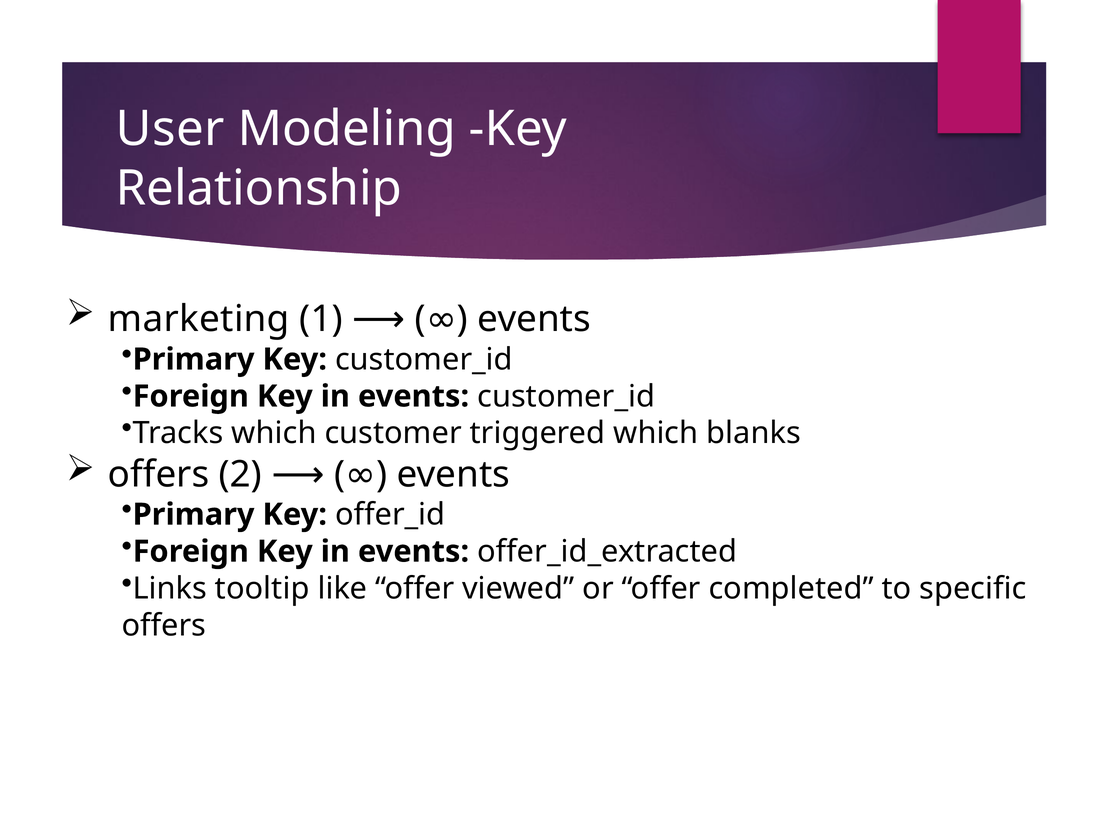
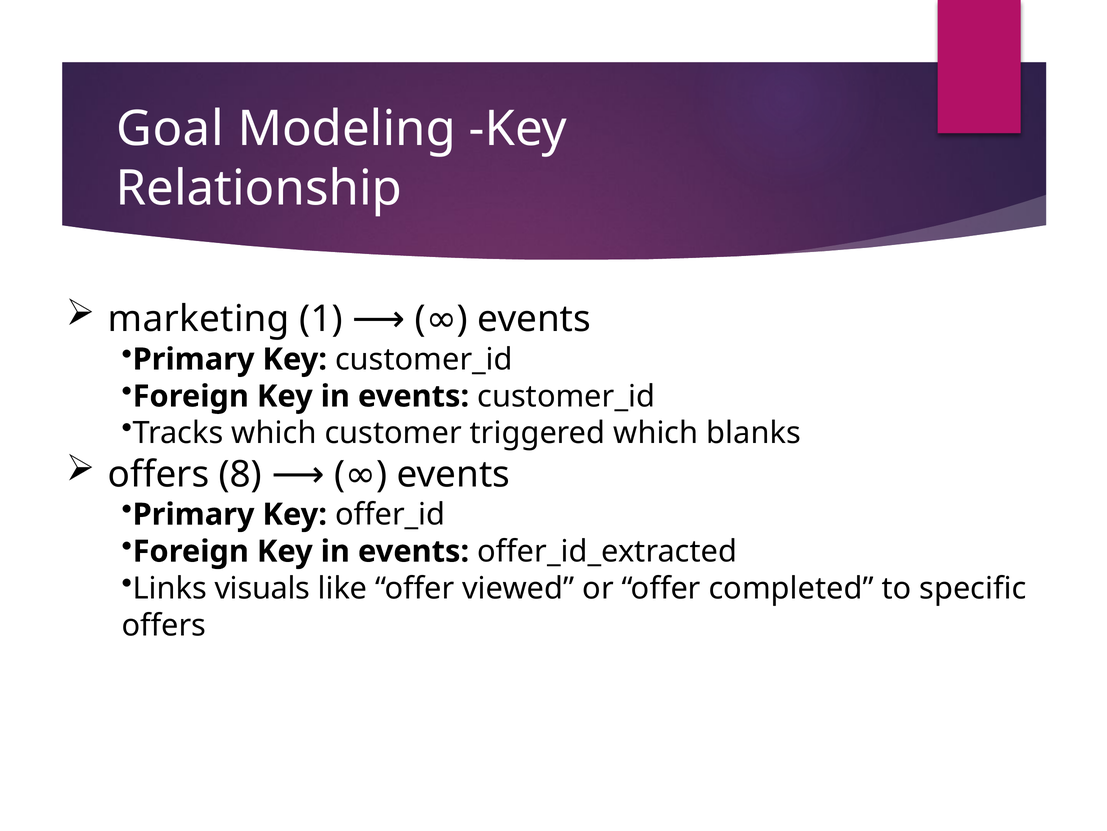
User: User -> Goal (170, 129)
2: 2 -> 8 (240, 474)
tooltip: tooltip -> visuals (262, 588)
